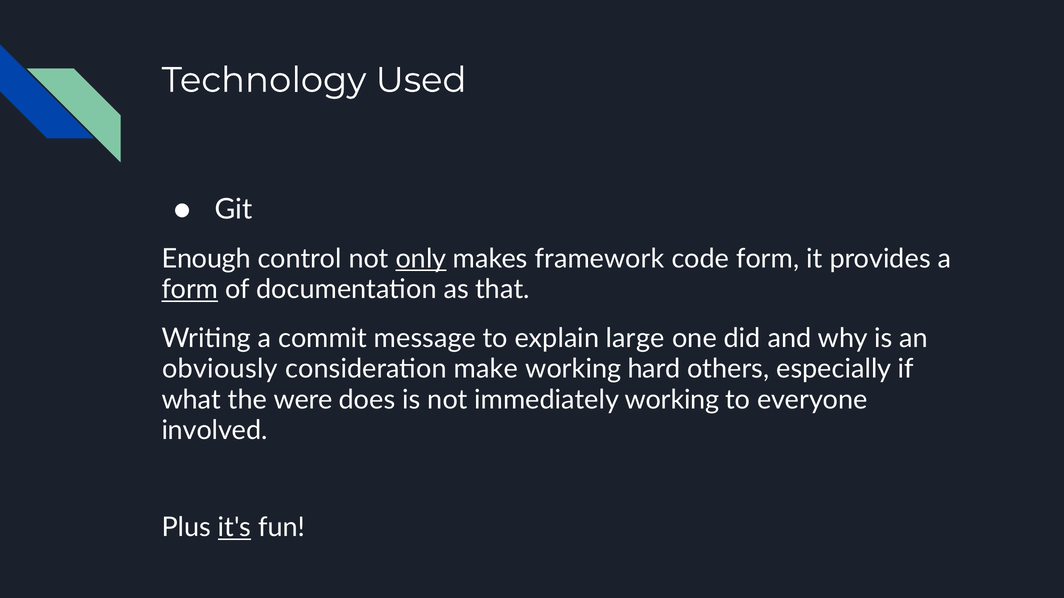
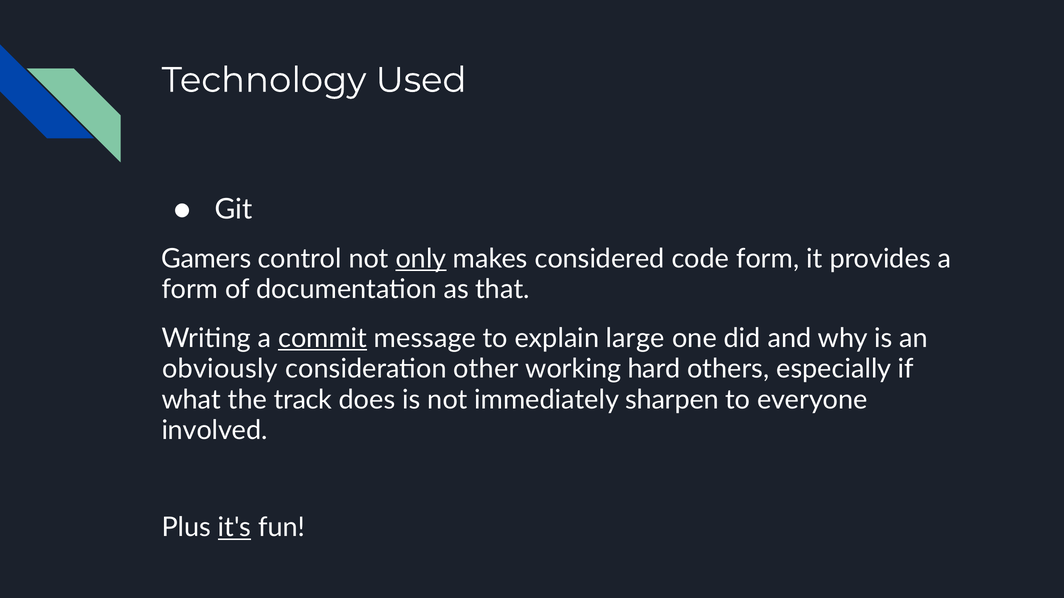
Enough: Enough -> Gamers (206, 259)
framework: framework -> considered (600, 259)
form underline: present -> none (190, 290)
commit underline: none -> present (323, 338)
make: make -> other (486, 369)
were: were -> track (303, 400)
immediately working: working -> sharpen (672, 400)
